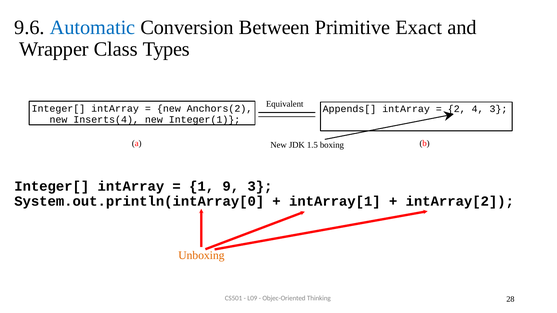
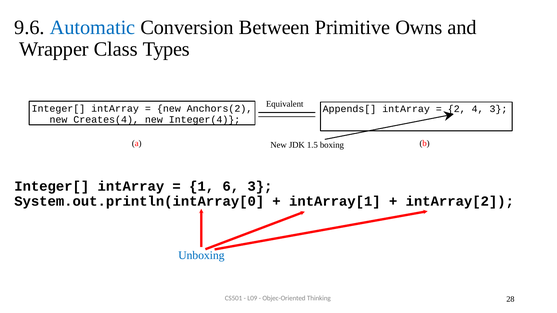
Exact: Exact -> Owns (419, 28)
Inserts(4: Inserts(4 -> Creates(4 (106, 120)
Integer(1: Integer(1 -> Integer(4 (205, 120)
9: 9 -> 6 (231, 186)
Unboxing colour: orange -> blue (201, 255)
